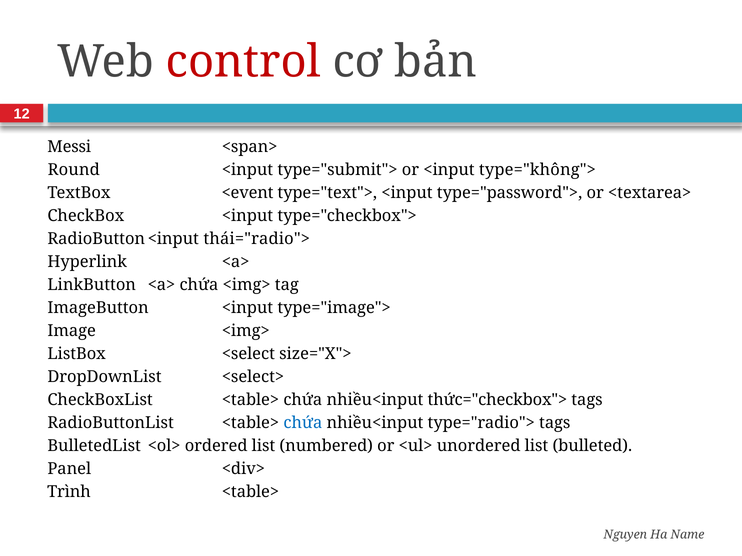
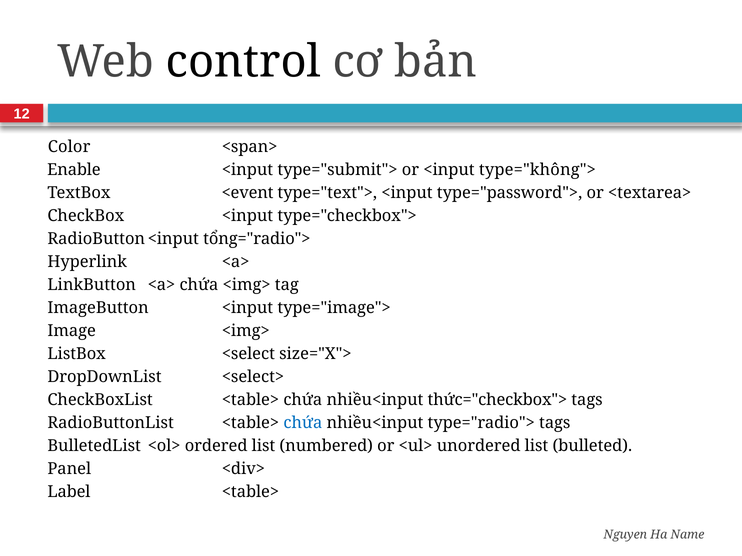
control colour: red -> black (243, 62)
Messi: Messi -> Color (69, 147)
Round: Round -> Enable (74, 170)
thái="radio">: thái="radio"> -> tổng="radio"> (257, 239)
Trình: Trình -> Label (69, 492)
